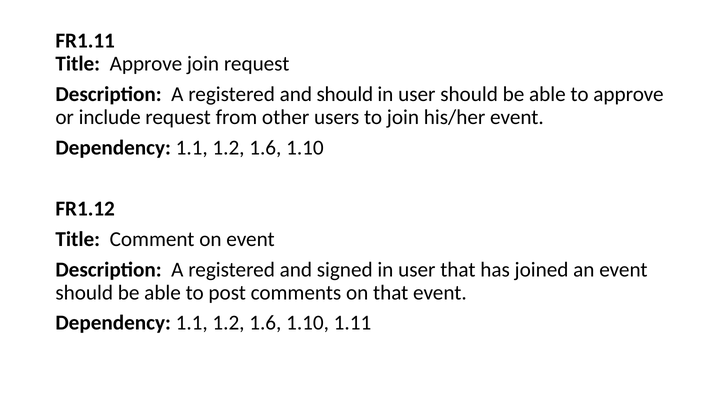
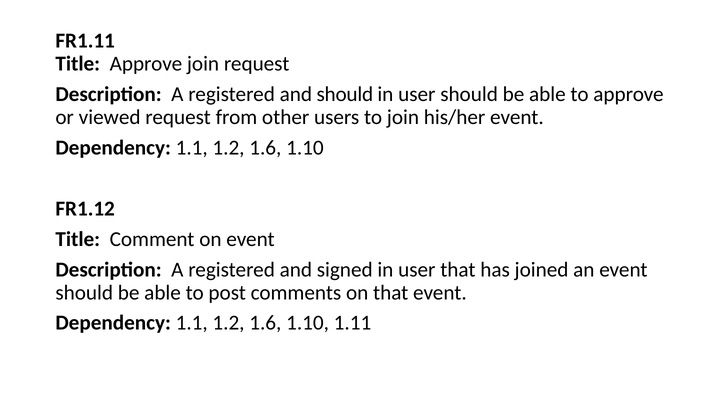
include: include -> viewed (110, 117)
